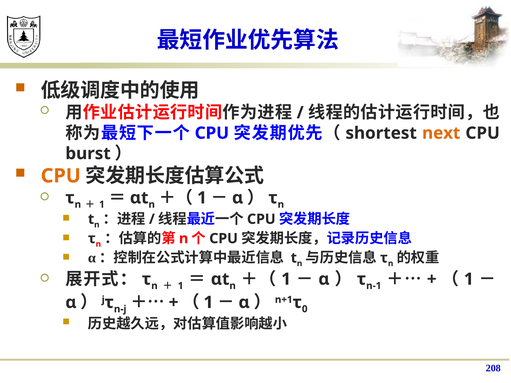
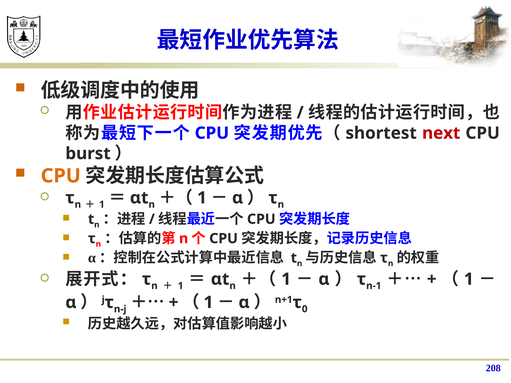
next colour: orange -> red (441, 133)
